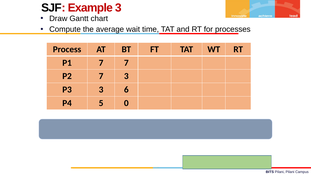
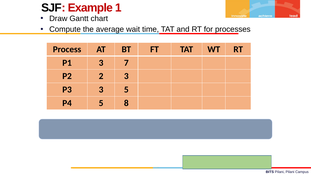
Example 3: 3 -> 1 (118, 8)
P1 7: 7 -> 3 (101, 63)
P2 7: 7 -> 2 (101, 76)
3 6: 6 -> 5 (126, 90)
0: 0 -> 8 (126, 103)
